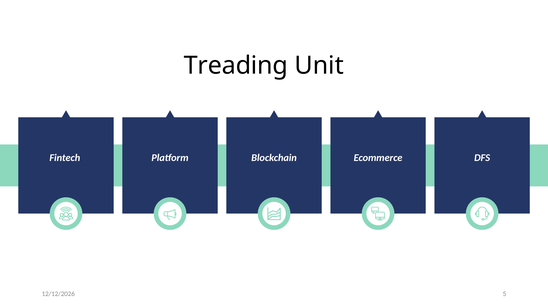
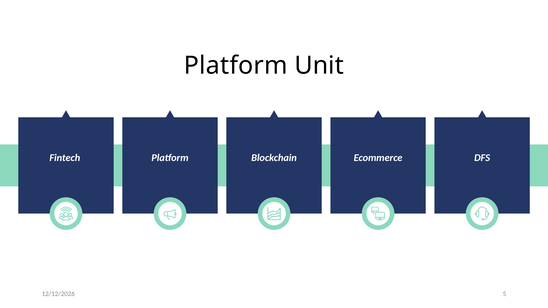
Treading: Treading -> Platform (236, 65)
